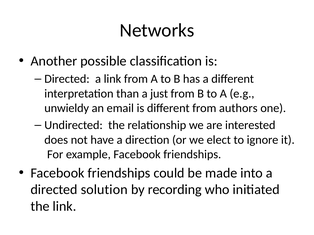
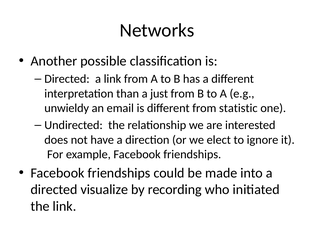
authors: authors -> statistic (238, 108)
solution: solution -> visualize (104, 190)
